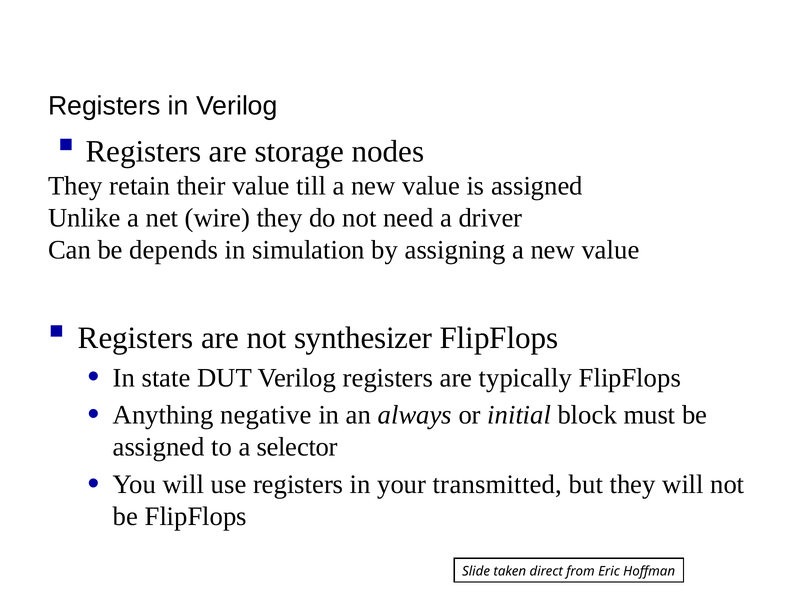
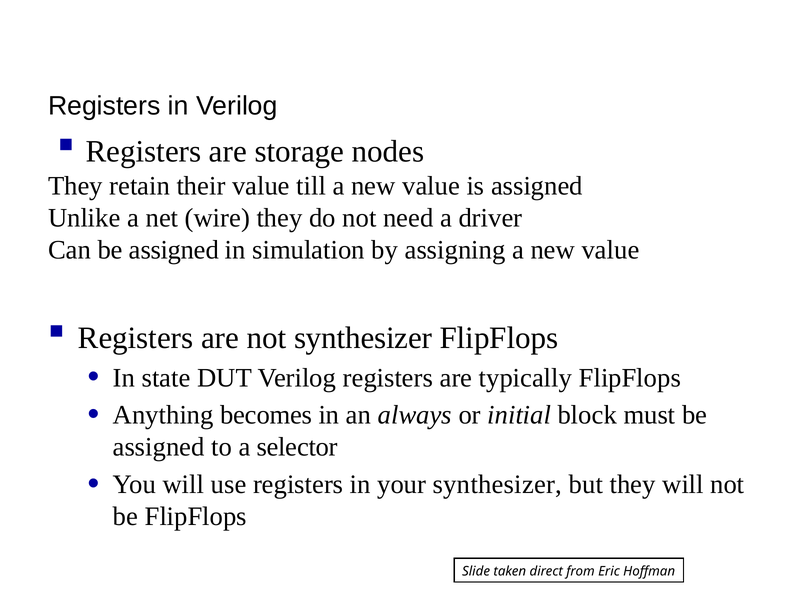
Can be depends: depends -> assigned (174, 250)
negative: negative -> becomes (266, 415)
your transmitted: transmitted -> synthesizer (497, 484)
